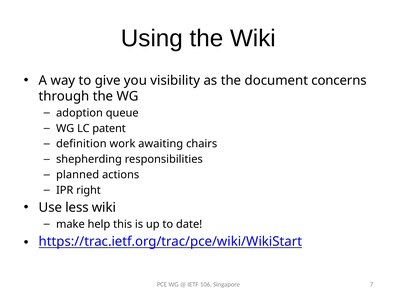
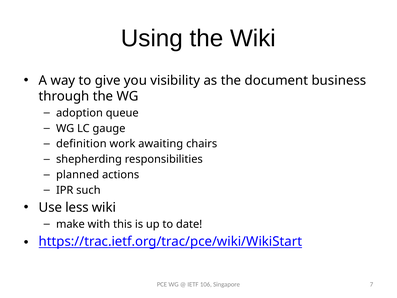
concerns: concerns -> business (339, 80)
patent: patent -> gauge (109, 128)
right: right -> such (88, 190)
help: help -> with (99, 224)
